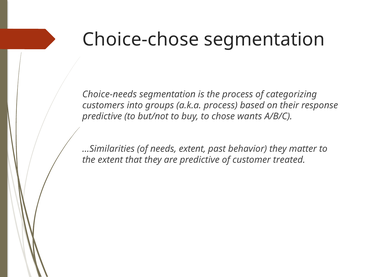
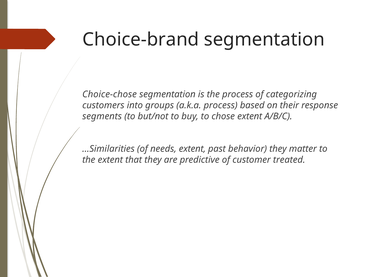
Choice-chose: Choice-chose -> Choice-brand (141, 40)
Choice-needs: Choice-needs -> Choice-chose (110, 94)
predictive: predictive -> segments (102, 117)
chose wants: wants -> extent (250, 117)
